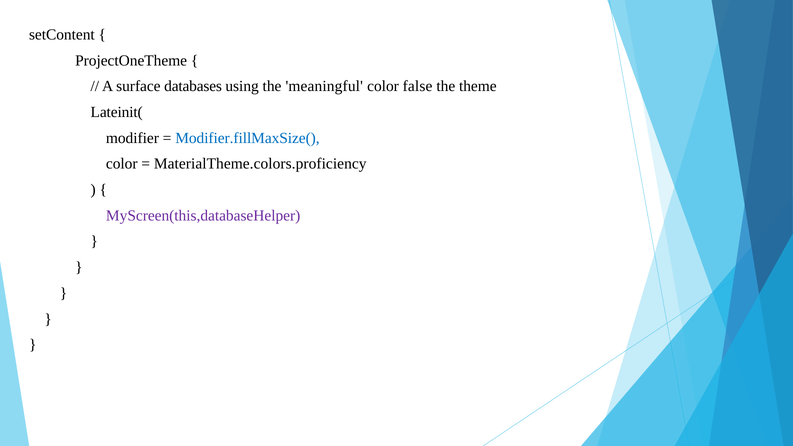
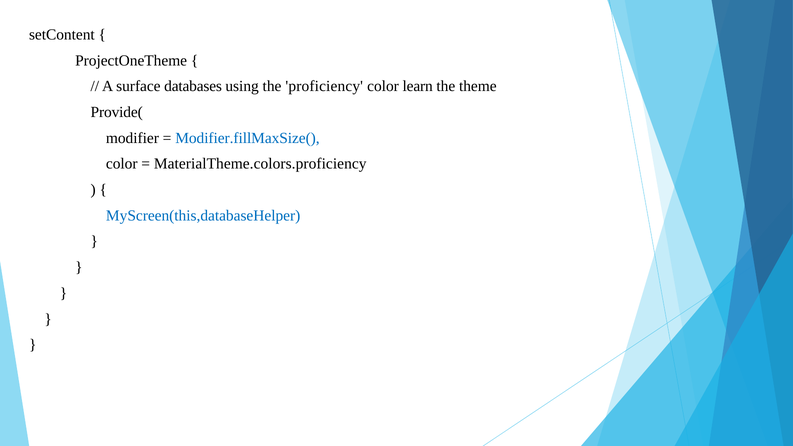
meaningful: meaningful -> proficiency (324, 86)
false: false -> learn (418, 86)
Lateinit(: Lateinit( -> Provide( (117, 112)
MyScreen(this,databaseHelper colour: purple -> blue (203, 216)
